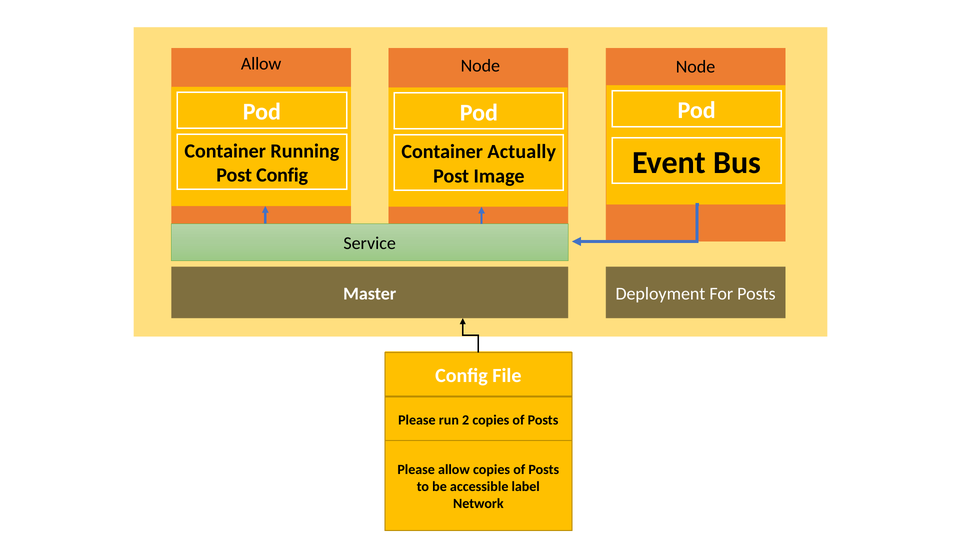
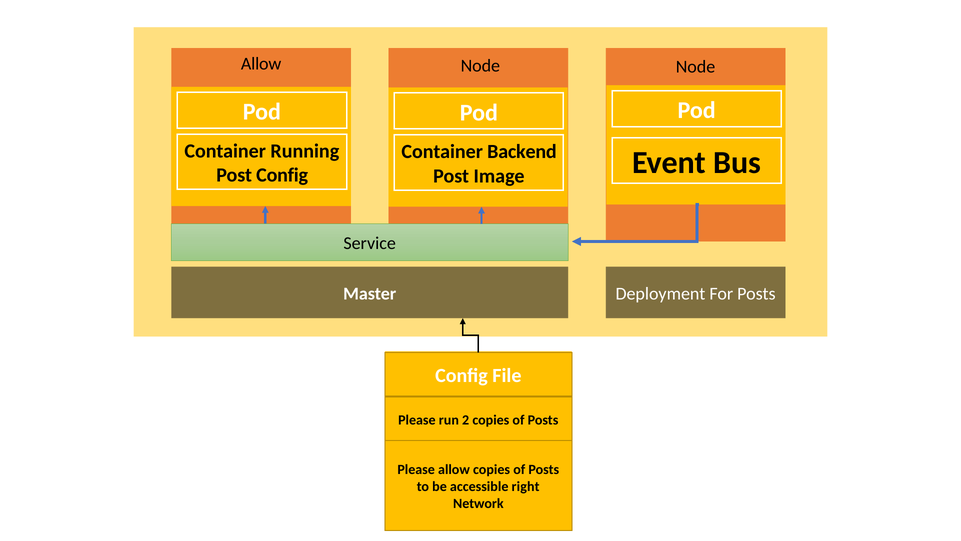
Actually: Actually -> Backend (522, 152)
label: label -> right (526, 486)
